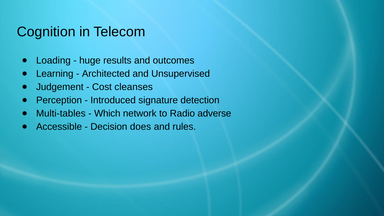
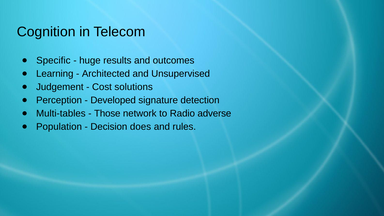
Loading: Loading -> Specific (53, 60)
cleanses: cleanses -> solutions (134, 87)
Introduced: Introduced -> Developed (113, 100)
Which: Which -> Those (107, 113)
Accessible: Accessible -> Population (59, 127)
